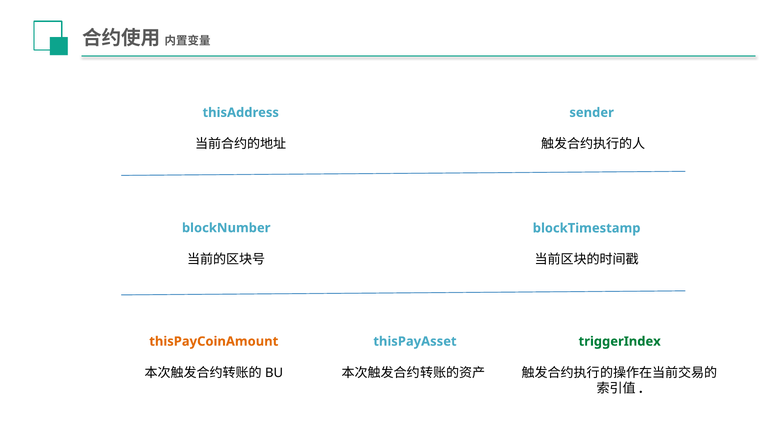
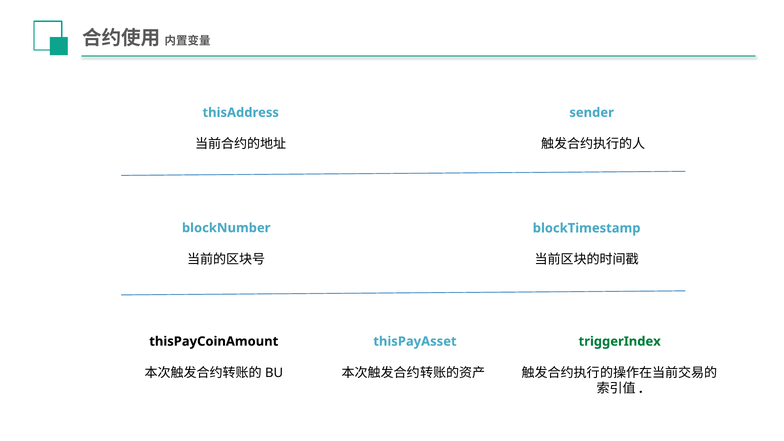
thisPayCoinAmount colour: orange -> black (214, 341)
